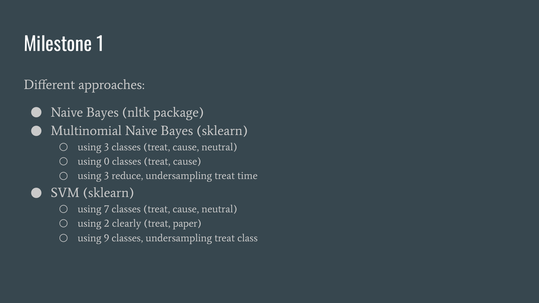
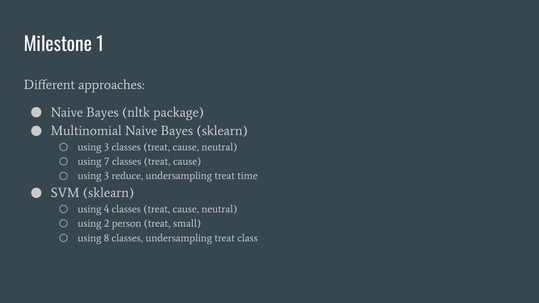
0: 0 -> 7 (107, 161)
7: 7 -> 4 (107, 209)
clearly: clearly -> person (127, 224)
paper: paper -> small (187, 224)
9: 9 -> 8 (107, 238)
